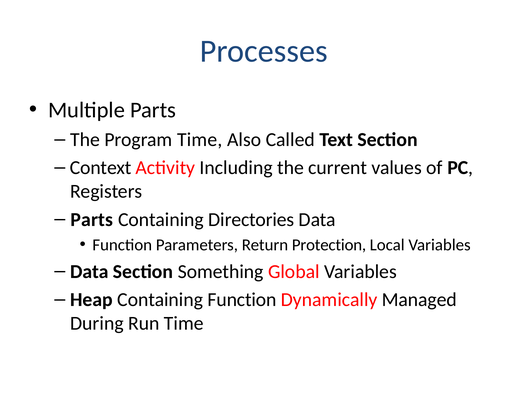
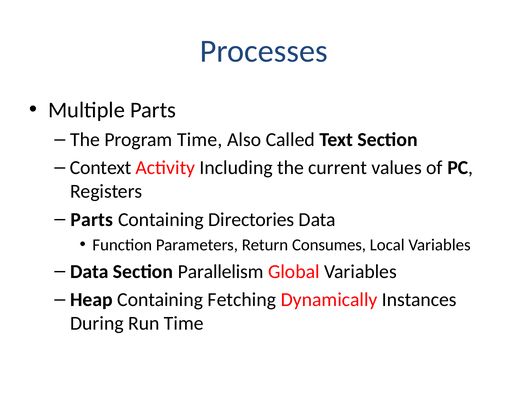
Protection: Protection -> Consumes (329, 245)
Something: Something -> Parallelism (221, 272)
Containing Function: Function -> Fetching (242, 300)
Managed: Managed -> Instances (419, 300)
